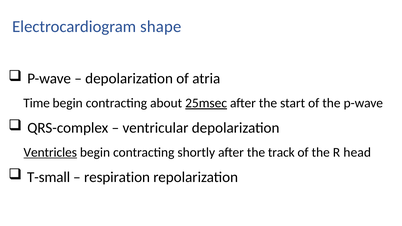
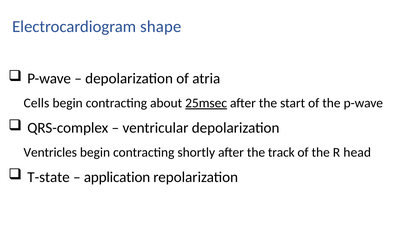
Time: Time -> Cells (36, 103)
Ventricles underline: present -> none (50, 152)
T-small: T-small -> T-state (49, 177)
respiration: respiration -> application (117, 177)
